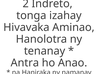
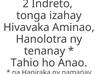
Antra: Antra -> Tahio (25, 62)
